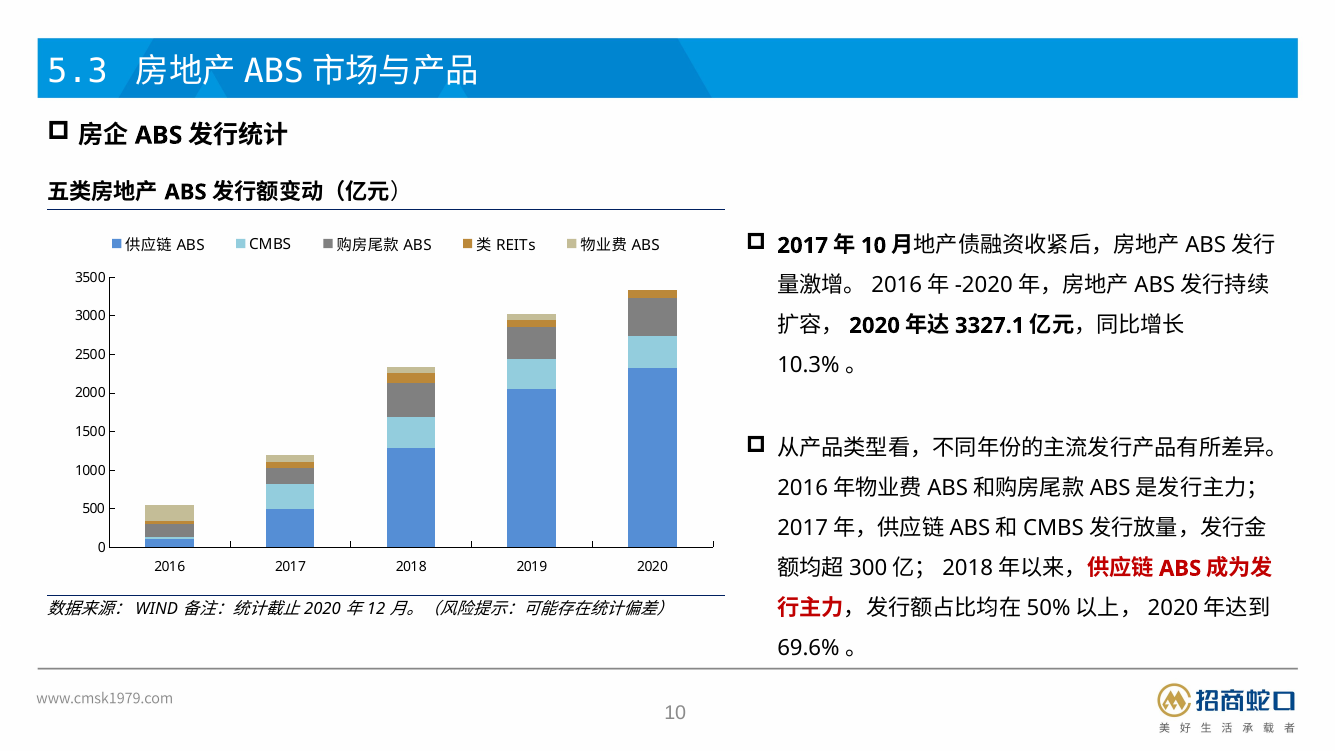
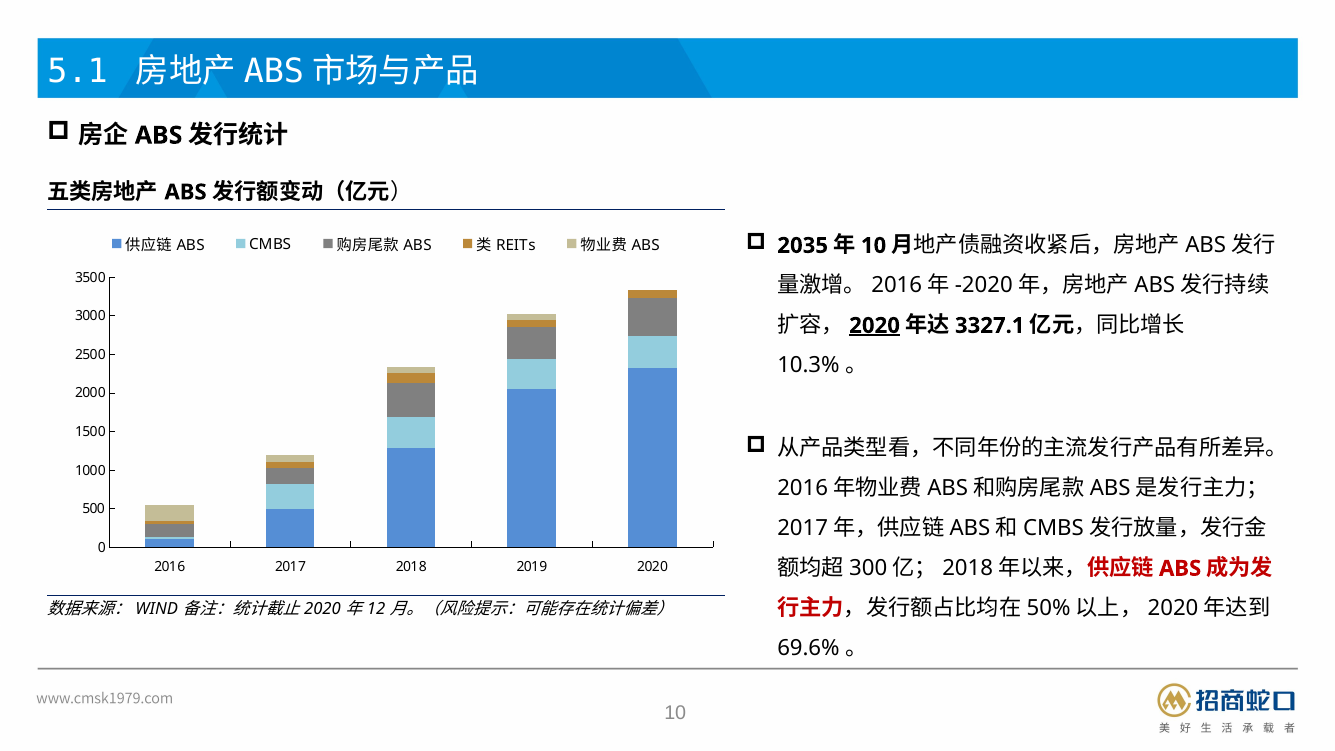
5.3: 5.3 -> 5.1 (78, 71)
2017: 2017 -> 2035 (803, 246)
2020 underline: none -> present (875, 326)
